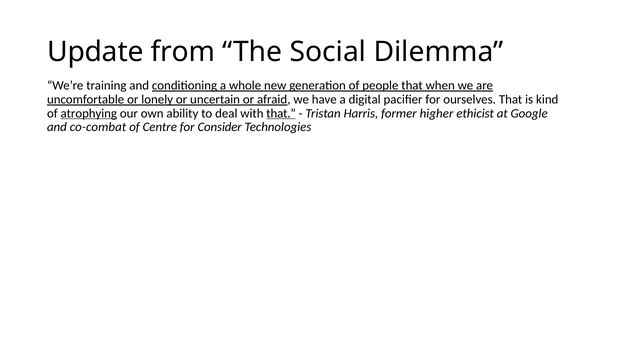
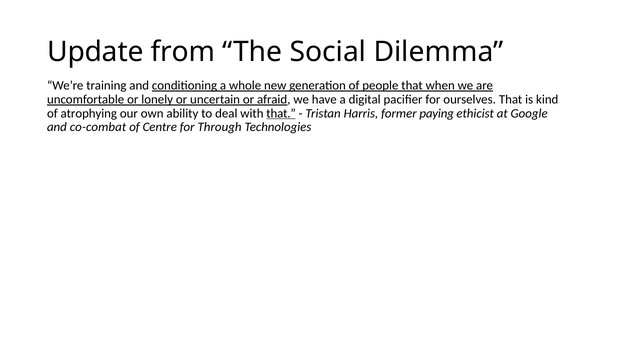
atrophying underline: present -> none (89, 113)
higher: higher -> paying (437, 113)
Consider: Consider -> Through (220, 127)
